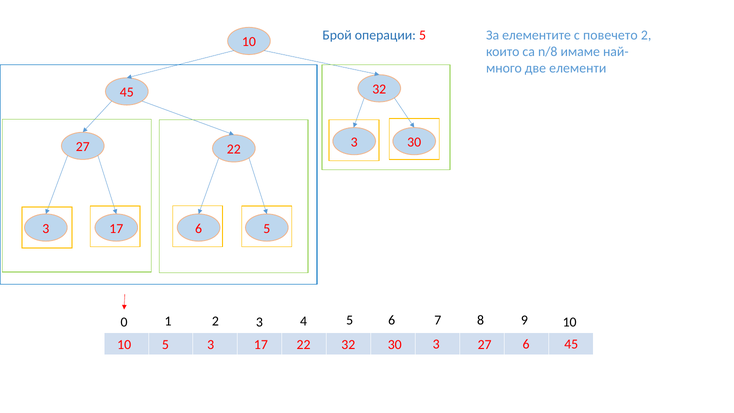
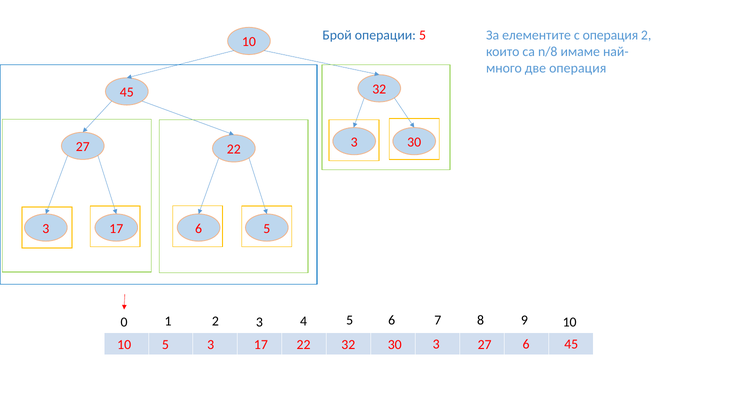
с повечето: повечето -> операция (610, 35)
две елементи: елементи -> операция (578, 68)
